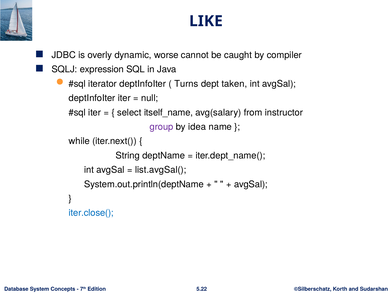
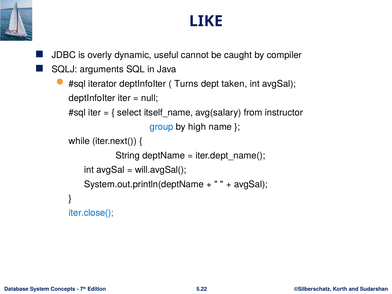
worse: worse -> useful (166, 55)
expression: expression -> arguments (102, 69)
group colour: purple -> blue (161, 127)
idea: idea -> high (197, 127)
list.avgSal(: list.avgSal( -> will.avgSal( (161, 170)
